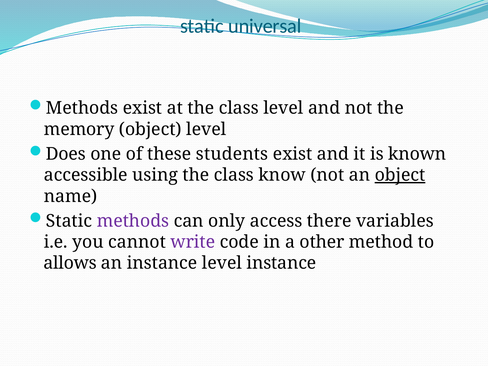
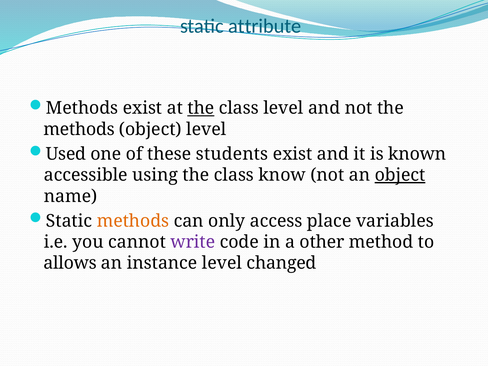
universal: universal -> attribute (265, 26)
the underline: none -> present (201, 108)
memory: memory -> methods (79, 129)
Does: Does -> Used (66, 154)
methods colour: purple -> orange (133, 221)
there: there -> place (329, 221)
level instance: instance -> changed (282, 263)
